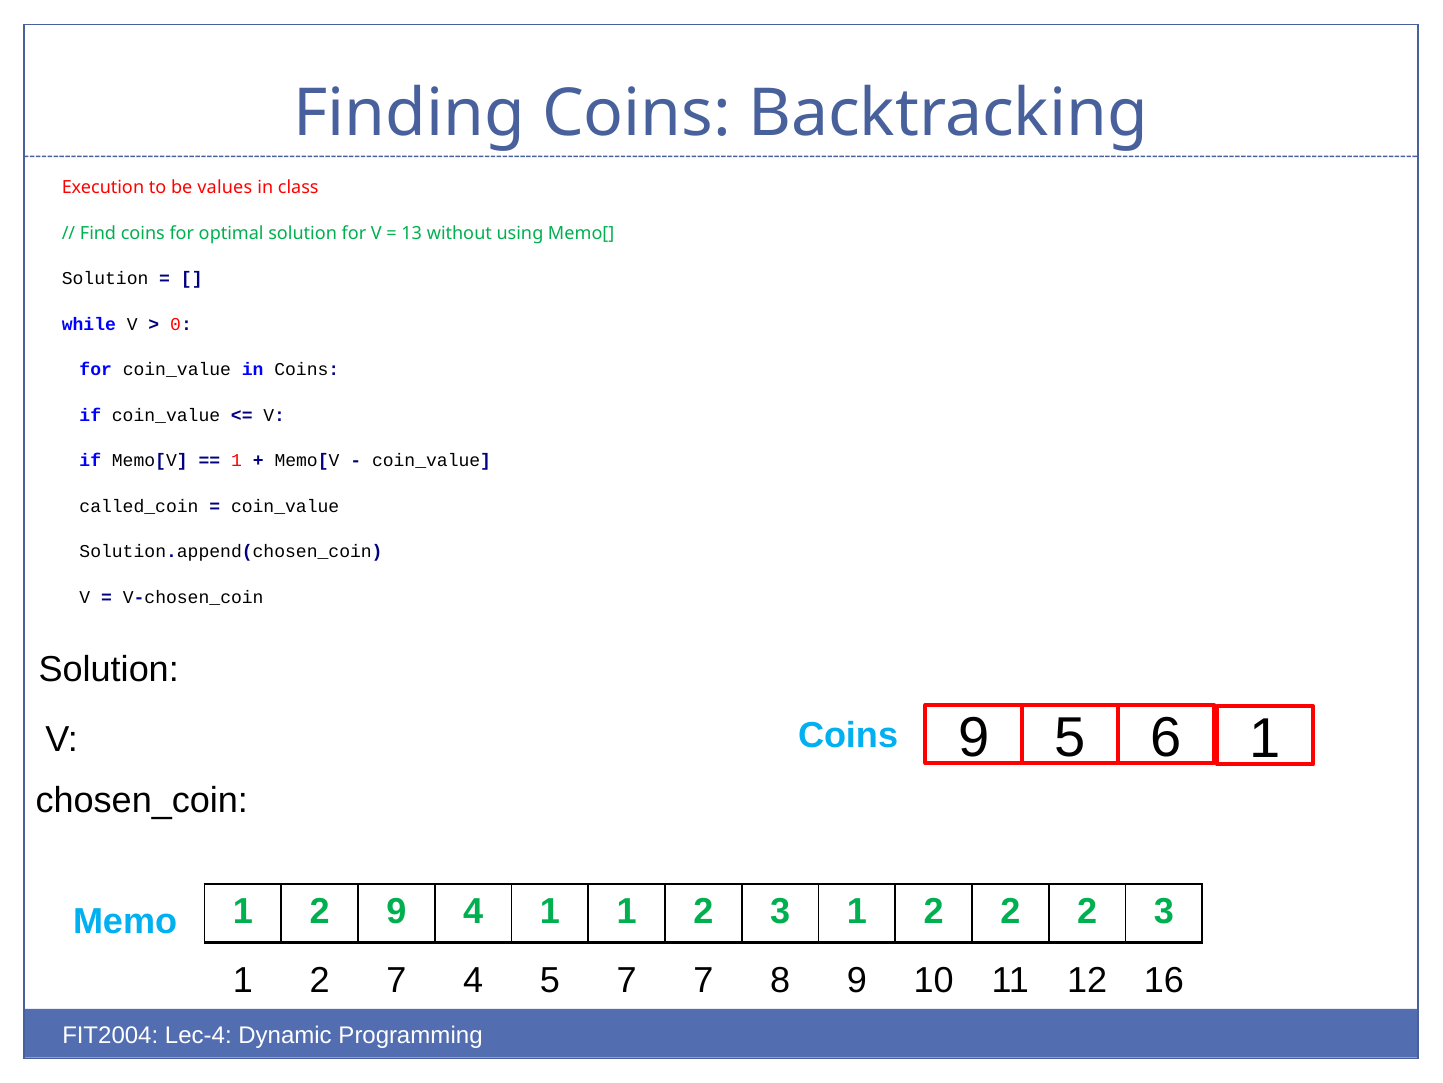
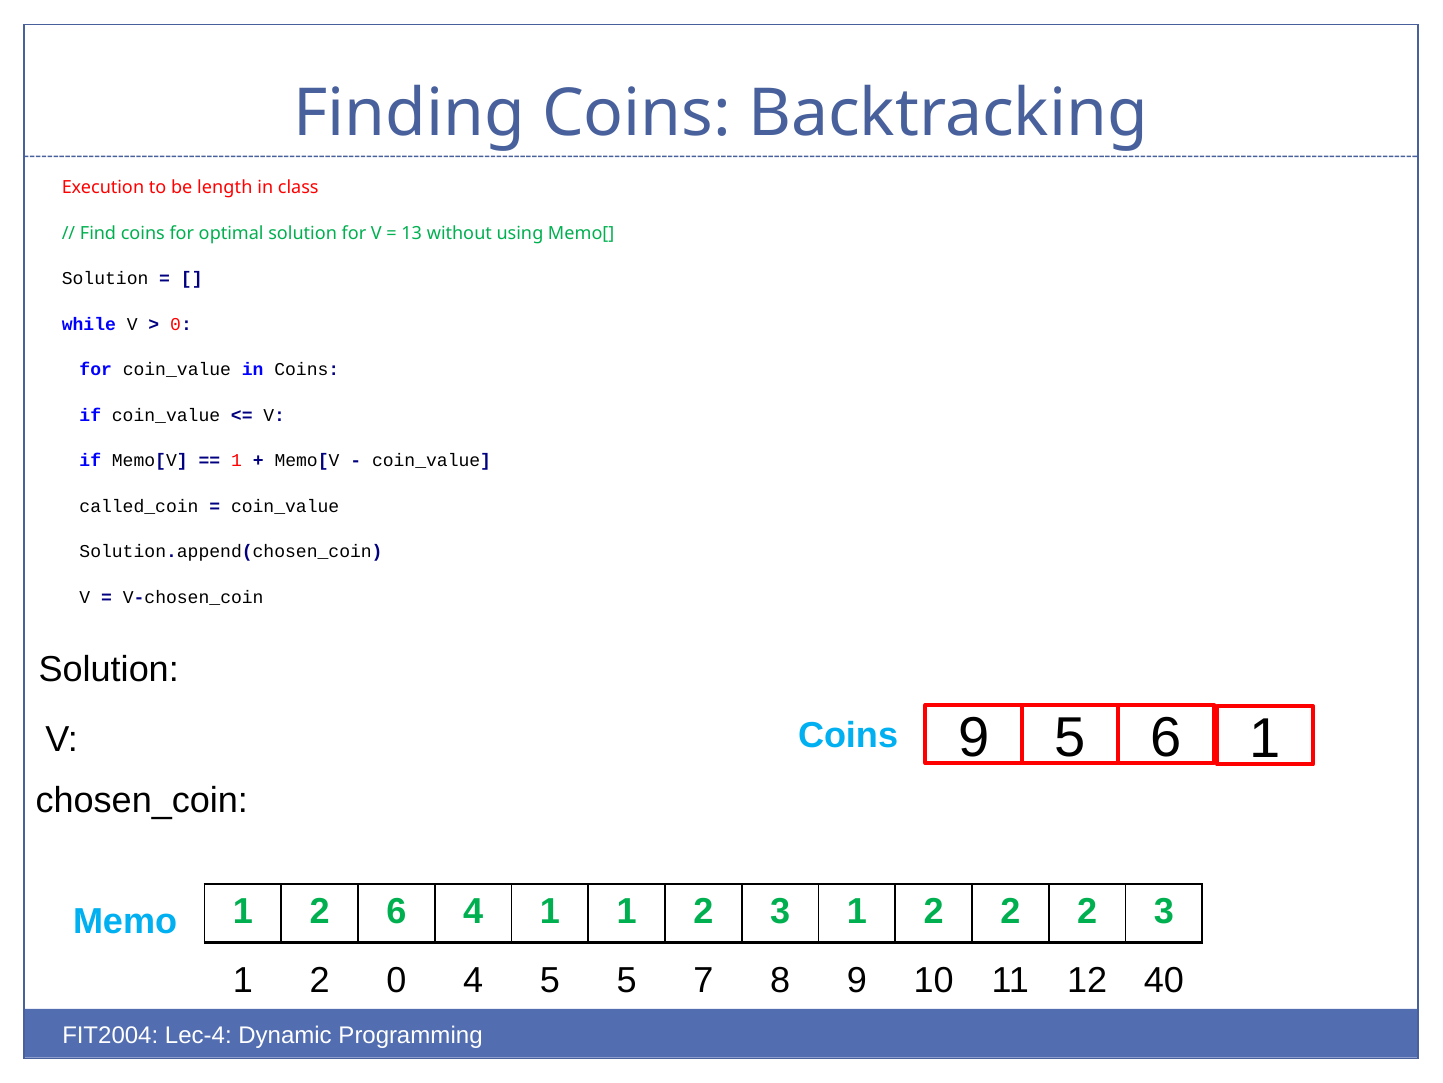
values: values -> length (225, 188)
2 9: 9 -> 6 (396, 911)
2 7: 7 -> 0 (396, 980)
5 7: 7 -> 5 (627, 980)
16: 16 -> 40 (1164, 980)
